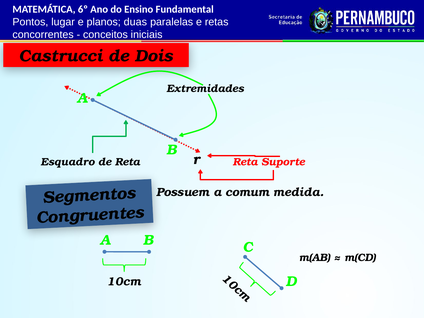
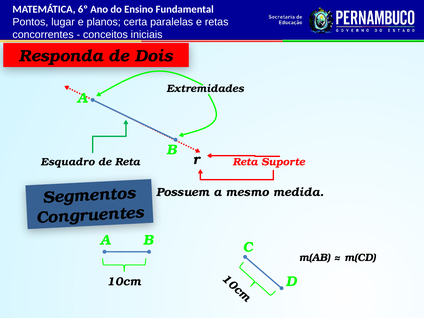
duas: duas -> certa (135, 22)
Castrucci: Castrucci -> Responda (61, 56)
comum: comum -> mesmo (247, 192)
